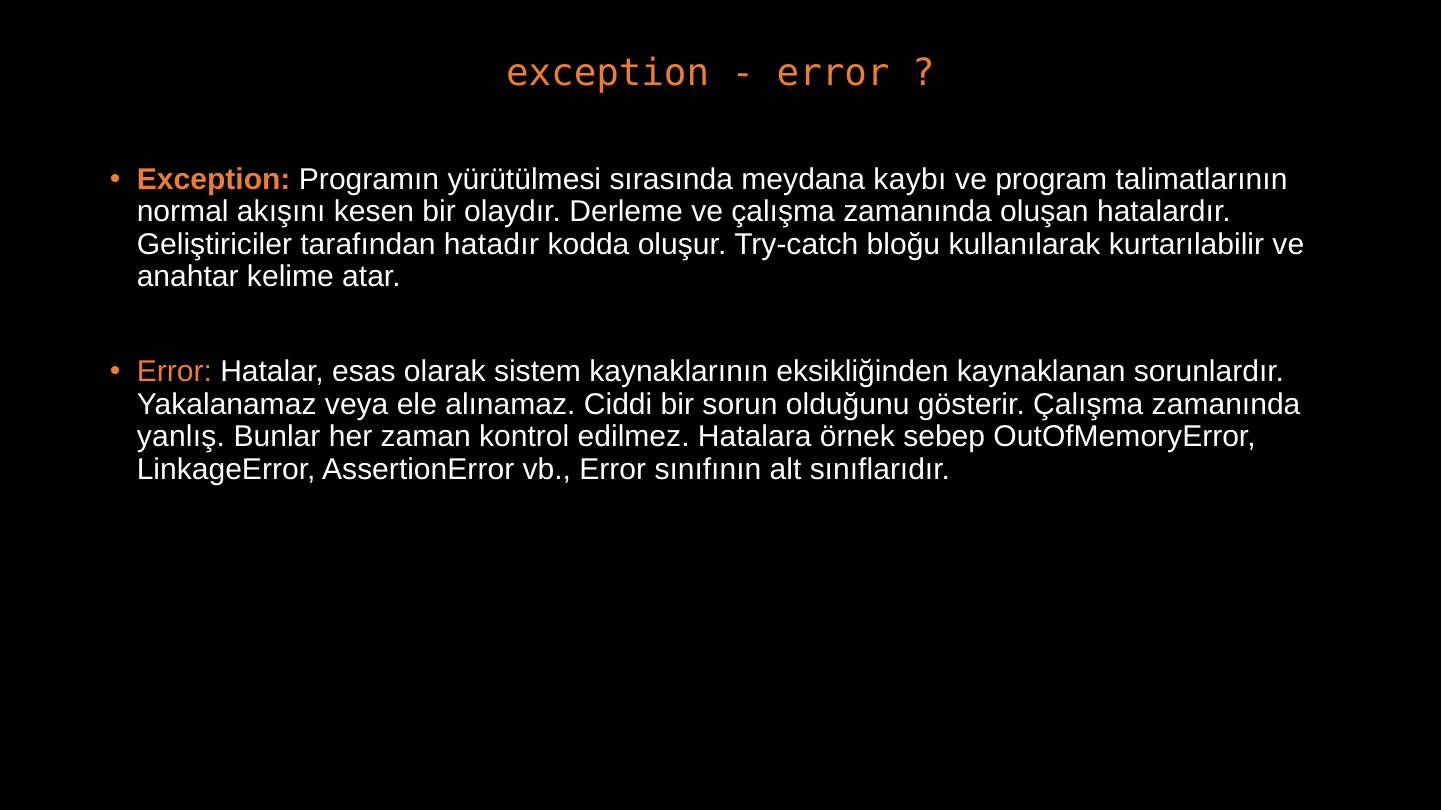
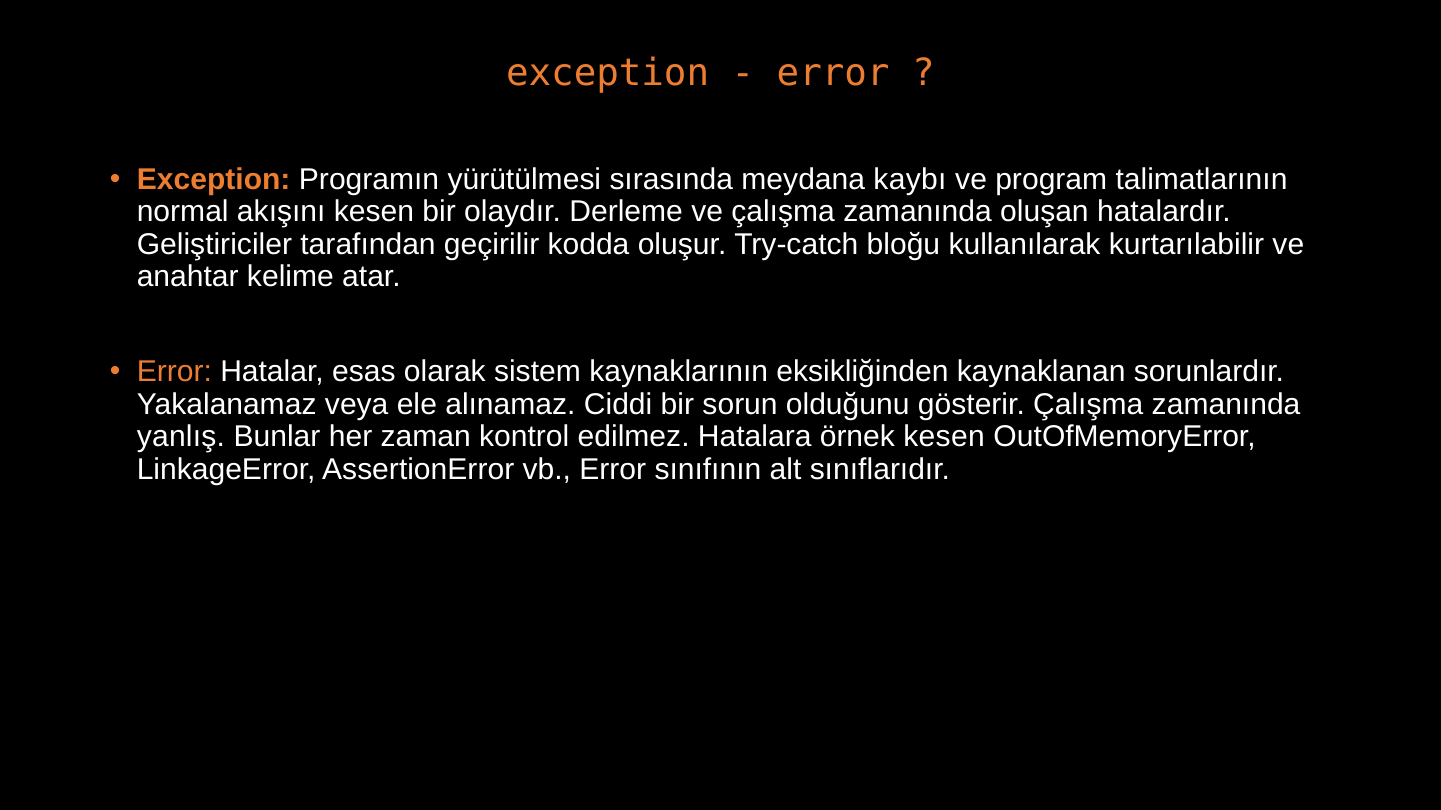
hatadır: hatadır -> geçirilir (492, 245)
örnek sebep: sebep -> kesen (944, 437)
